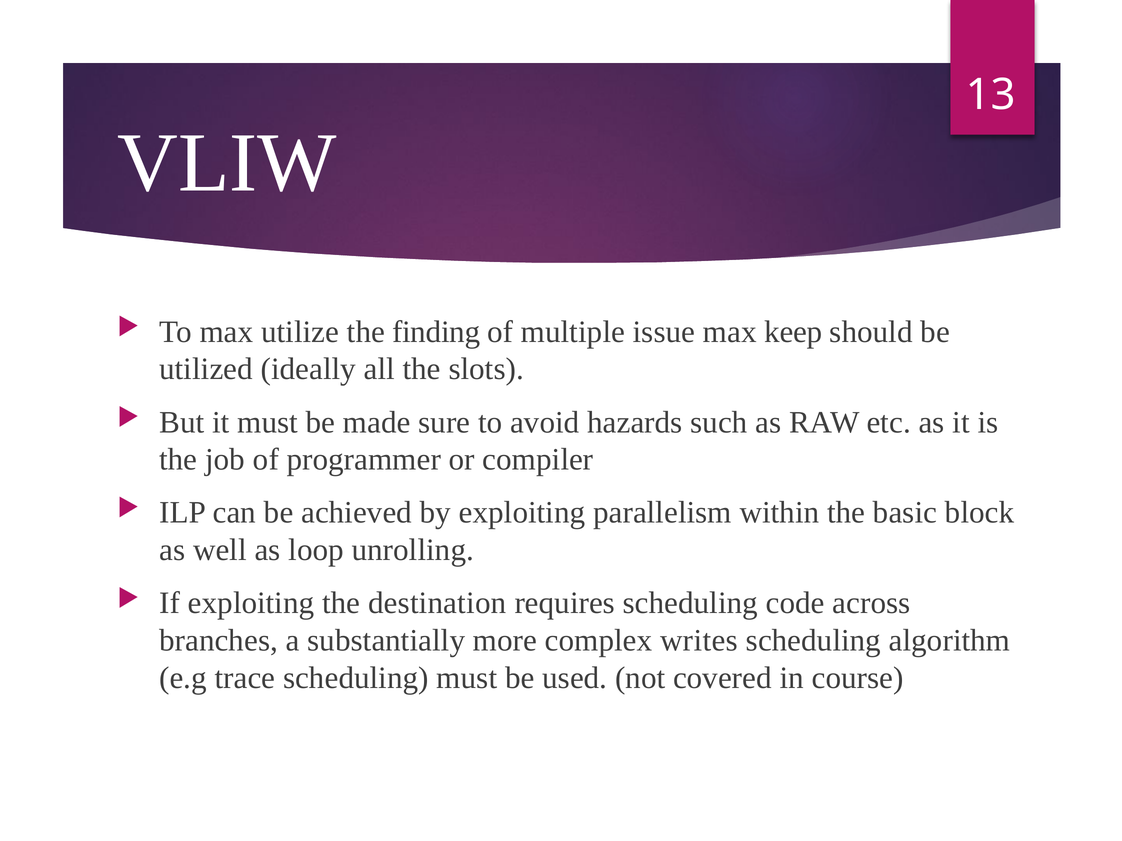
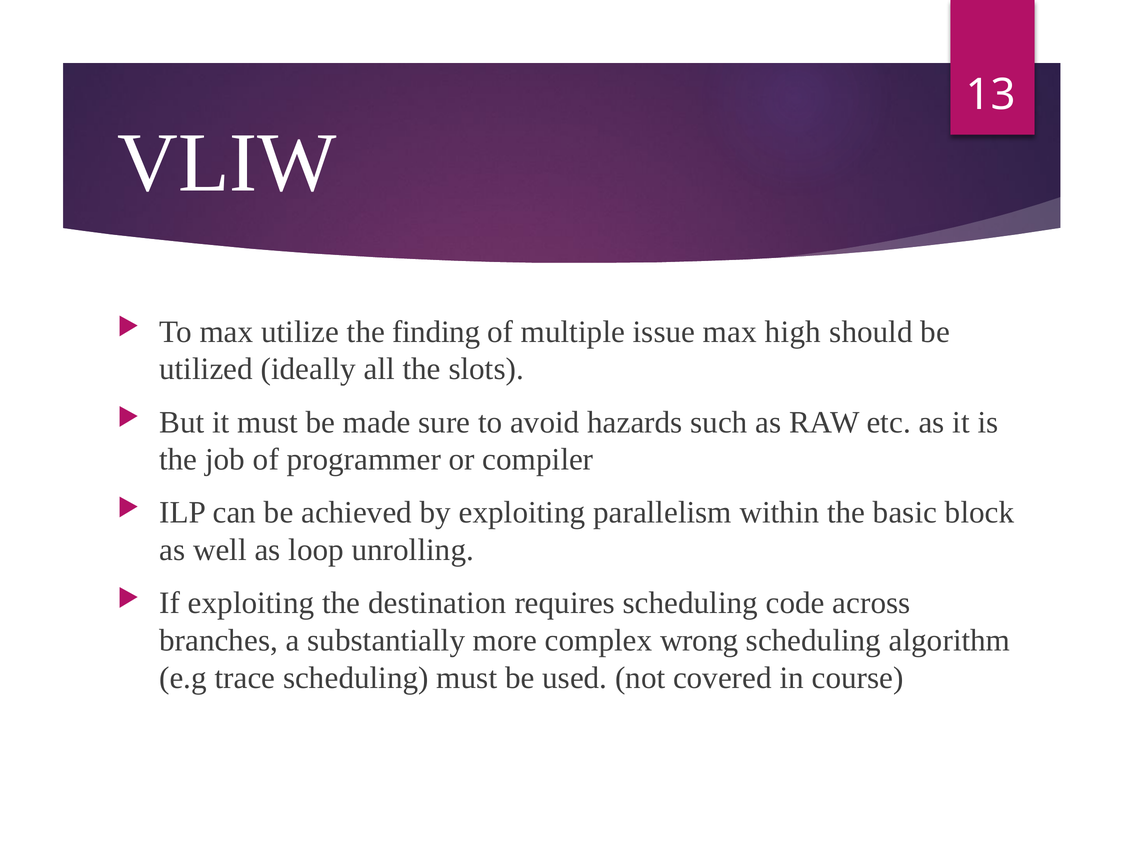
keep: keep -> high (793, 332)
writes: writes -> wrong (699, 641)
